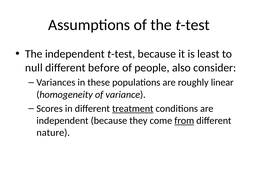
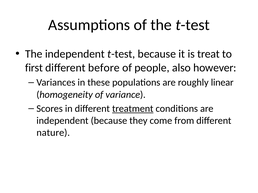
least: least -> treat (209, 54)
null: null -> first (34, 68)
consider: consider -> however (215, 68)
from underline: present -> none (184, 121)
